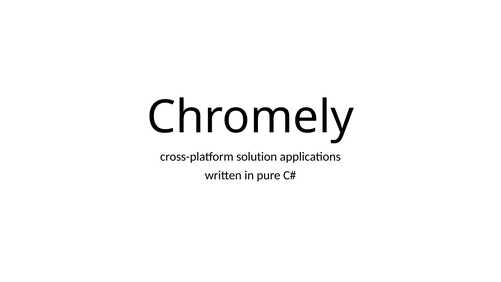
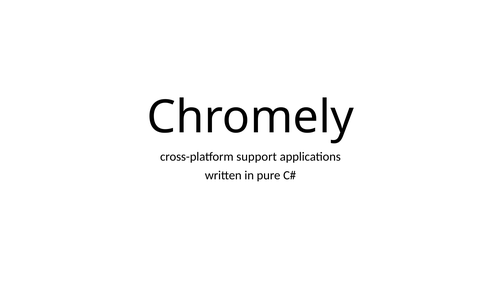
solution: solution -> support (257, 157)
